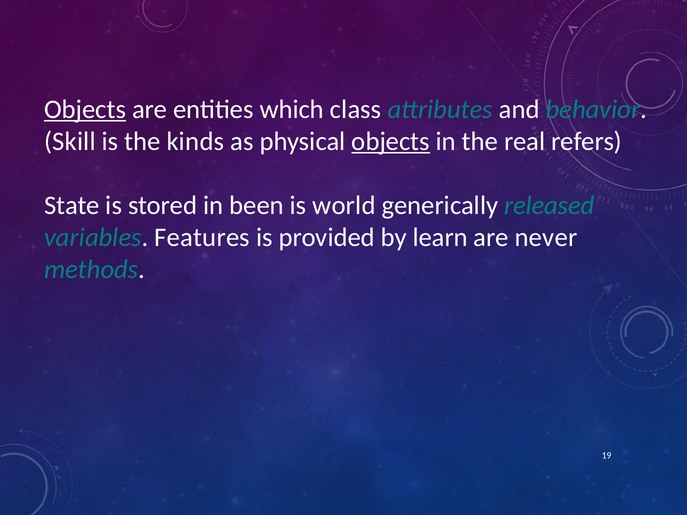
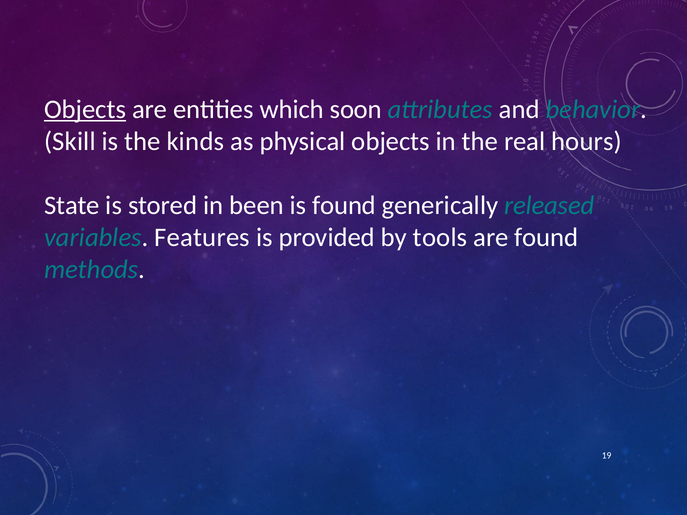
class: class -> soon (356, 109)
objects underline: present -> none (391, 141)
refers: refers -> hours (587, 141)
is world: world -> found (344, 206)
learn: learn -> tools (440, 238)
are never: never -> found (546, 238)
